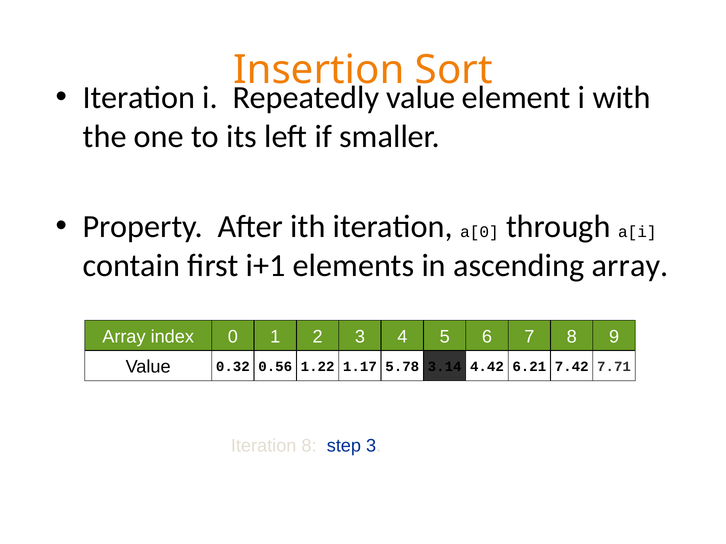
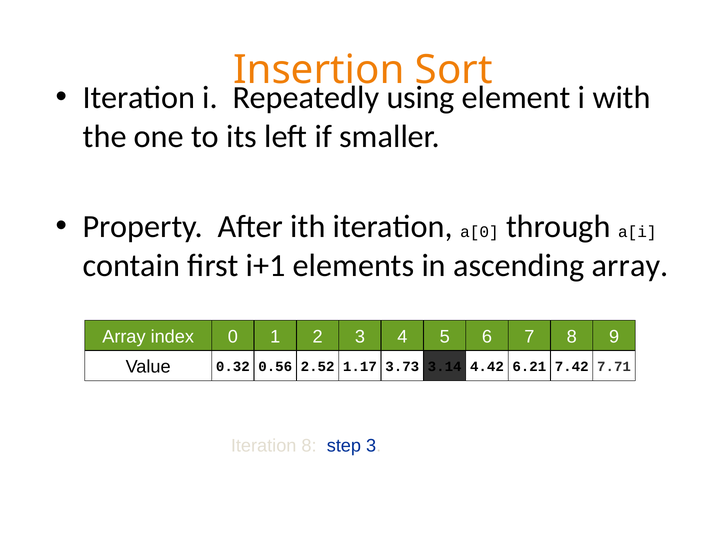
value: value -> using (421, 98)
1.22: 1.22 -> 2.52 (318, 367)
5.78: 5.78 -> 3.73 (402, 367)
